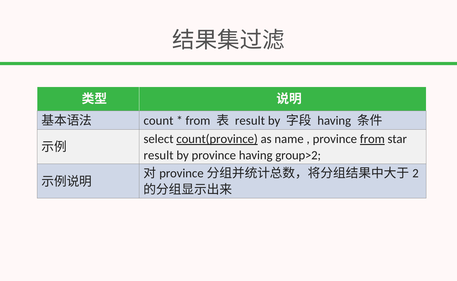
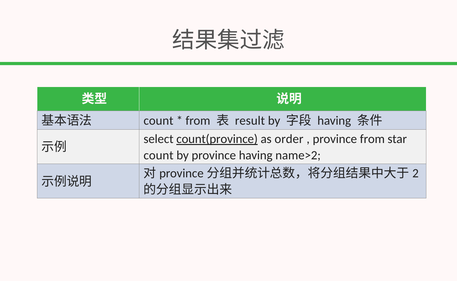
name: name -> order (289, 139)
from underline: present -> none (372, 139)
result: result -> count (159, 155)
group>2: group>2 -> name>2 (298, 155)
